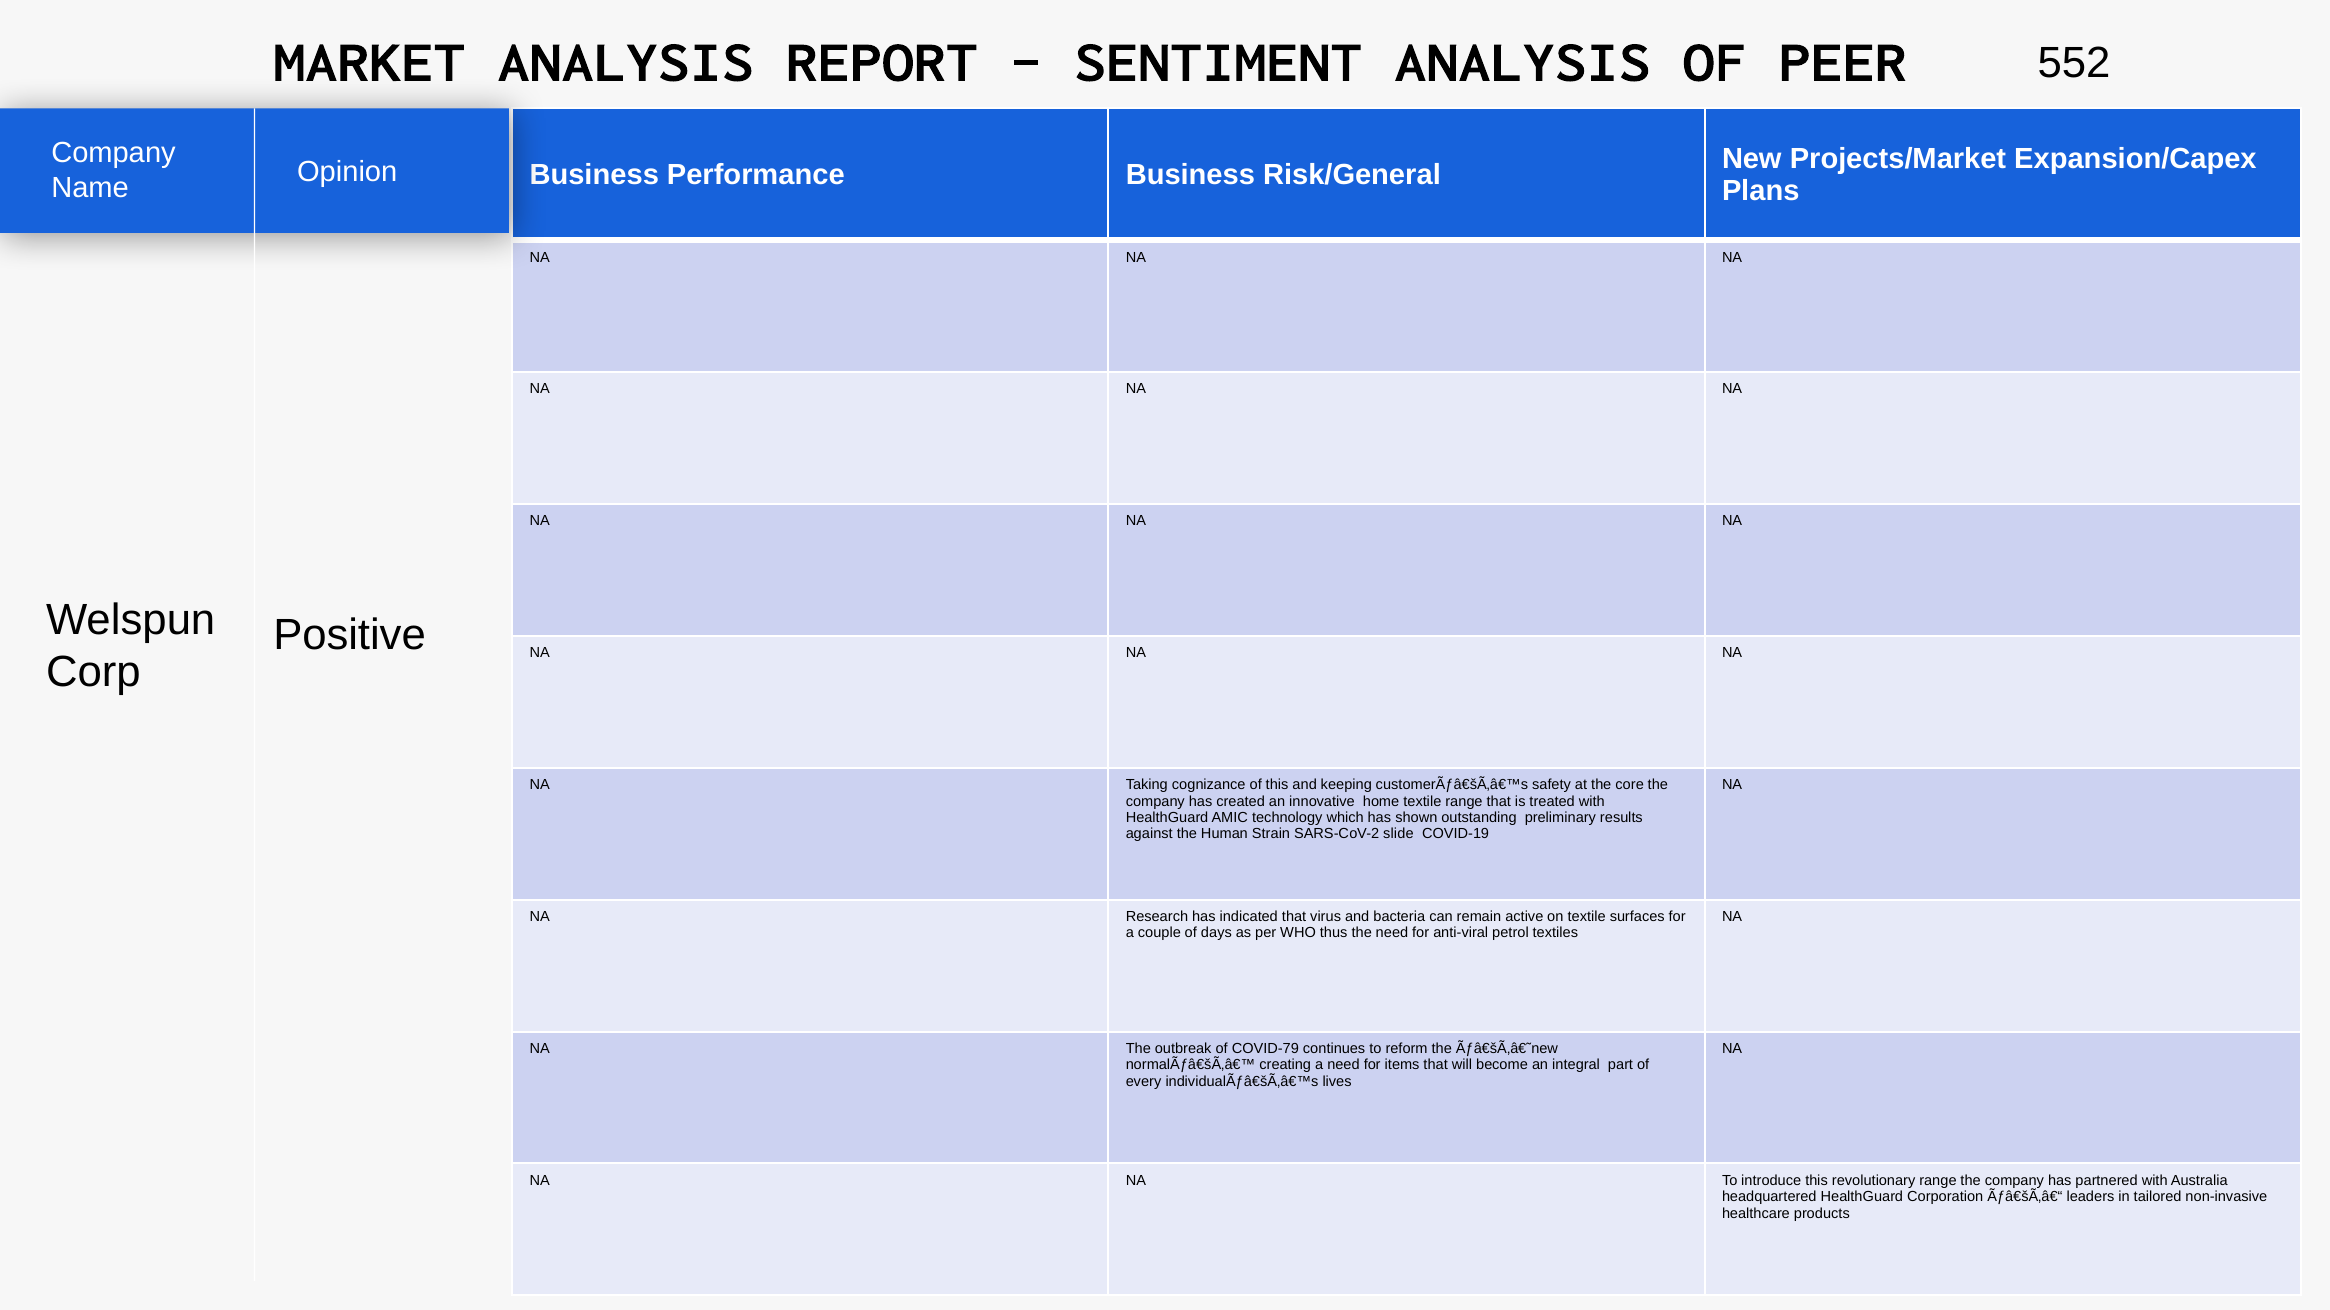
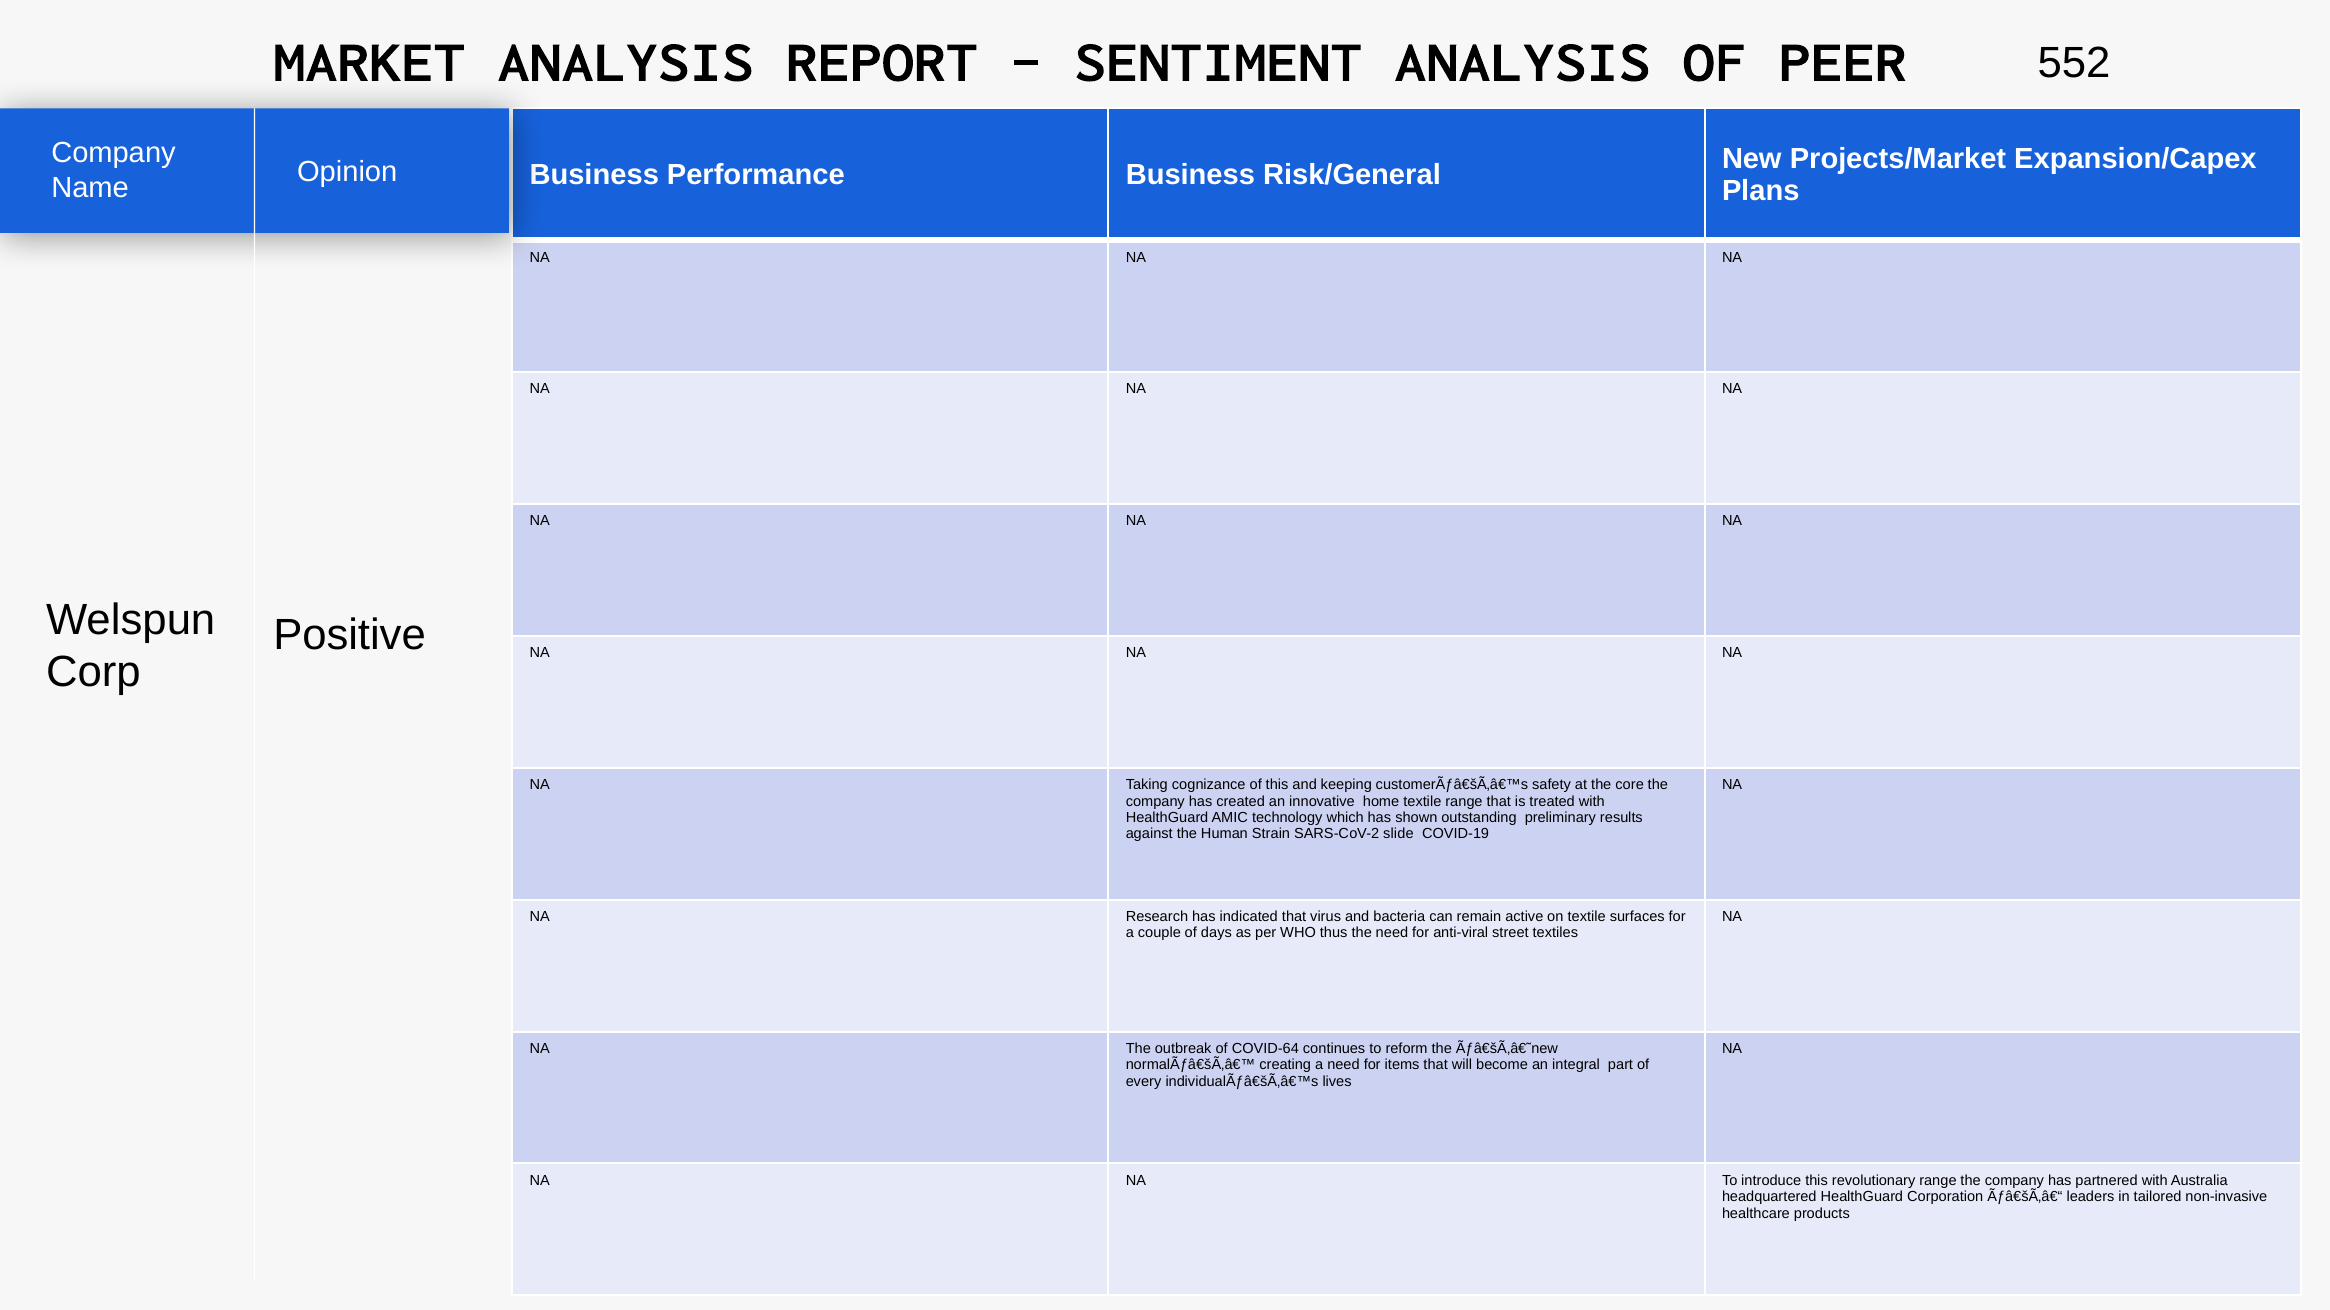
petrol: petrol -> street (1510, 934)
COVID-79: COVID-79 -> COVID-64 (1265, 1049)
